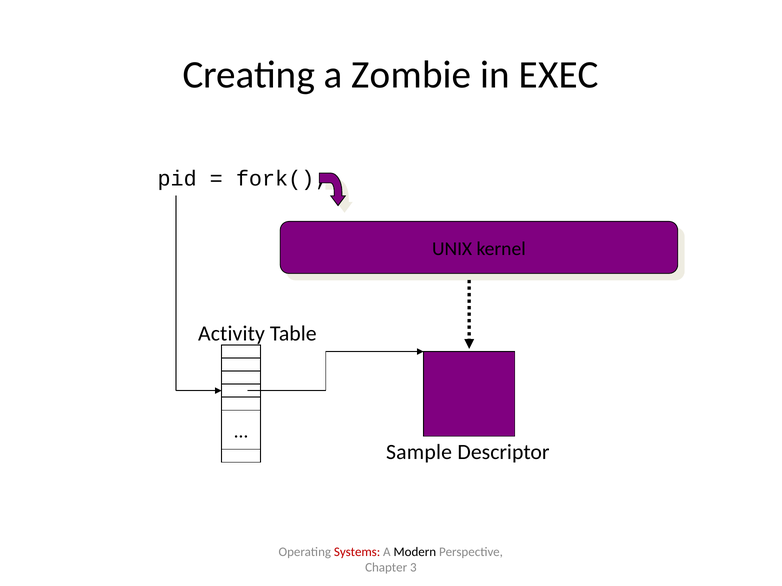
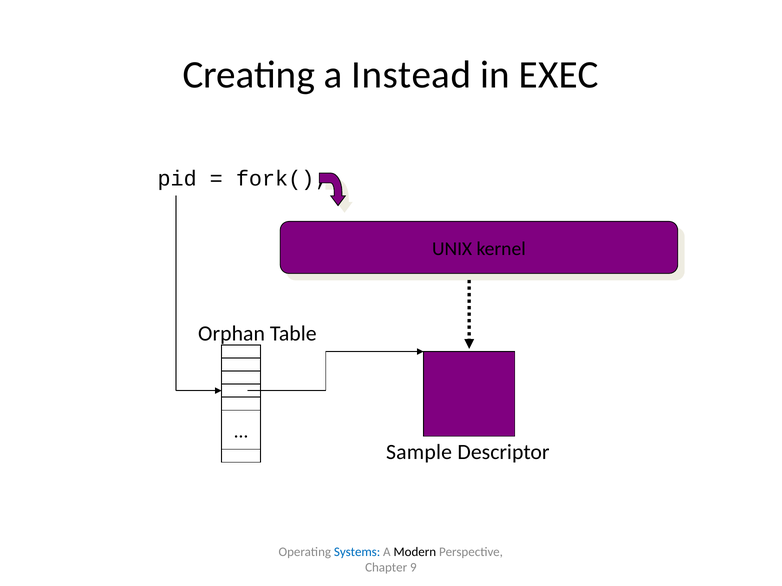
Zombie: Zombie -> Instead (411, 75)
Activity: Activity -> Orphan (232, 334)
Systems colour: red -> blue (357, 552)
3: 3 -> 9 (413, 568)
